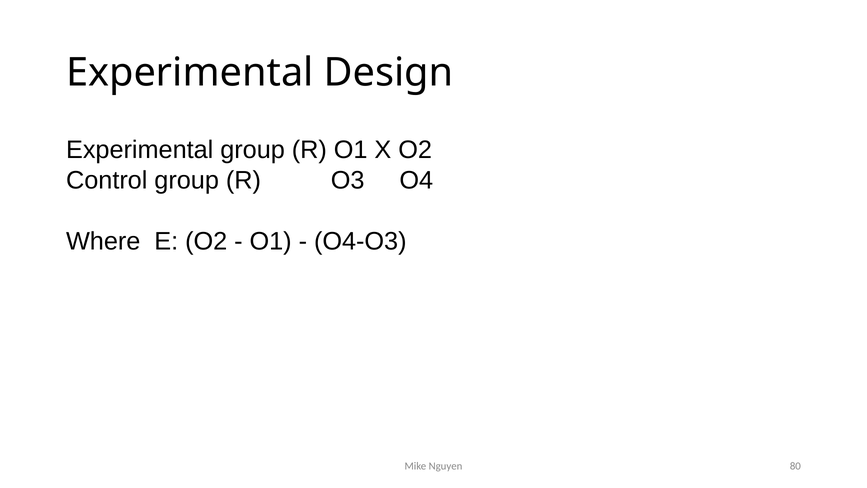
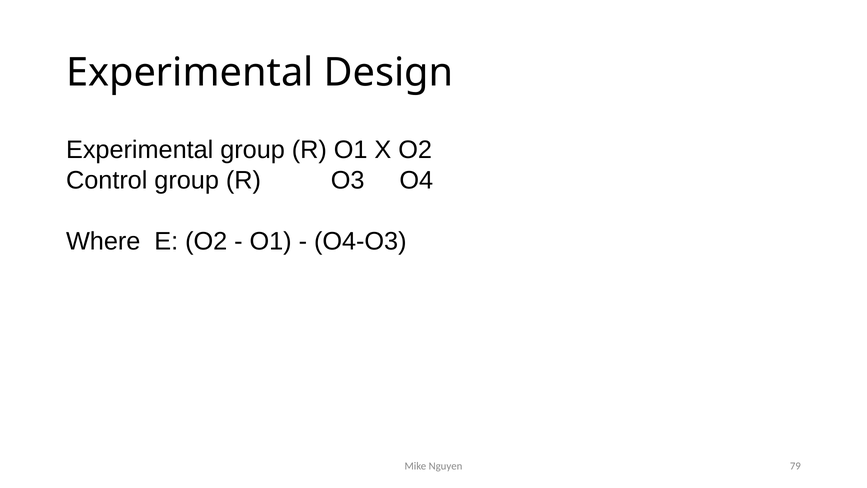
80: 80 -> 79 (795, 466)
